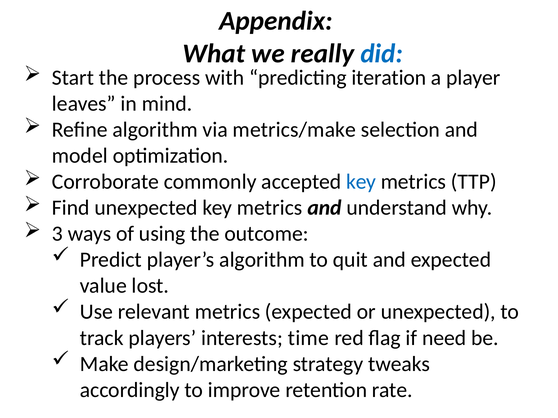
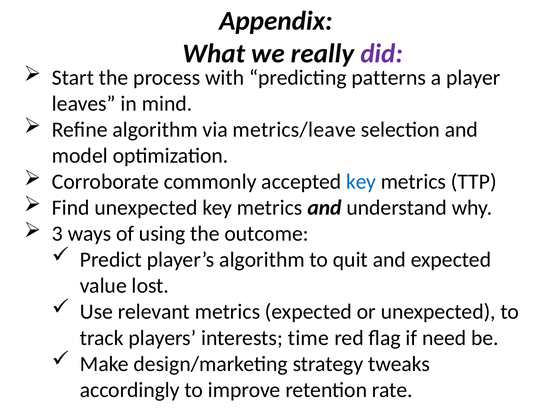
did colour: blue -> purple (382, 54)
iteration: iteration -> patterns (389, 78)
metrics/make: metrics/make -> metrics/leave (294, 130)
